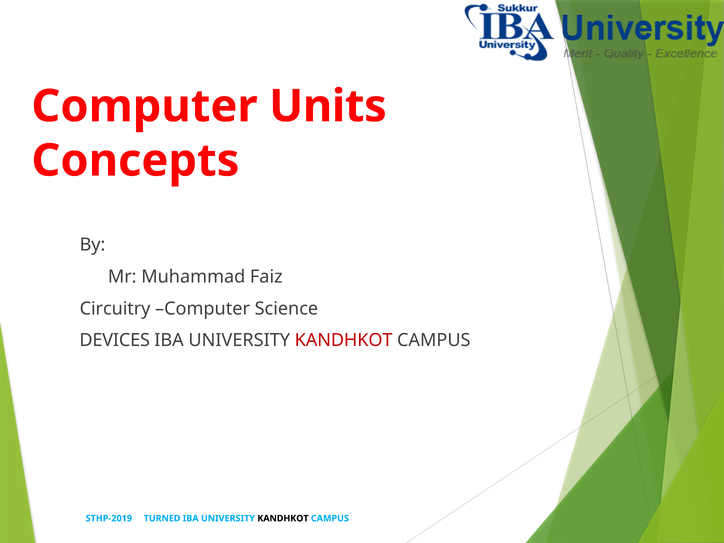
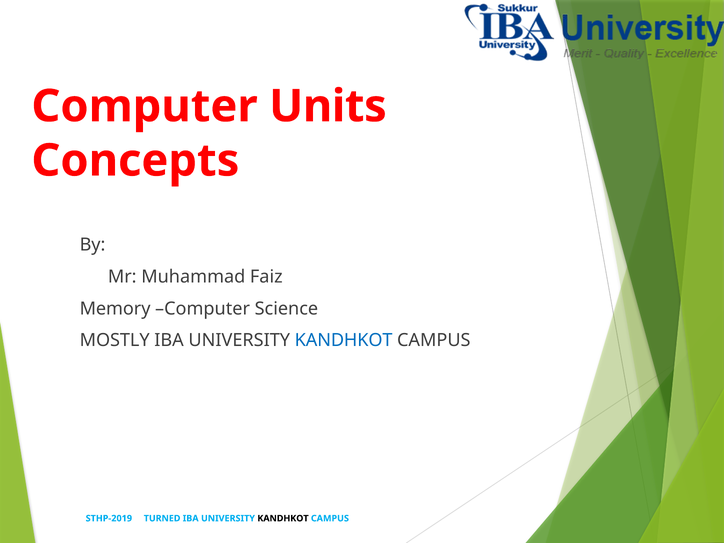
Circuitry: Circuitry -> Memory (115, 309)
DEVICES: DEVICES -> MOSTLY (115, 340)
KANDHKOT colour: red -> blue (344, 340)
